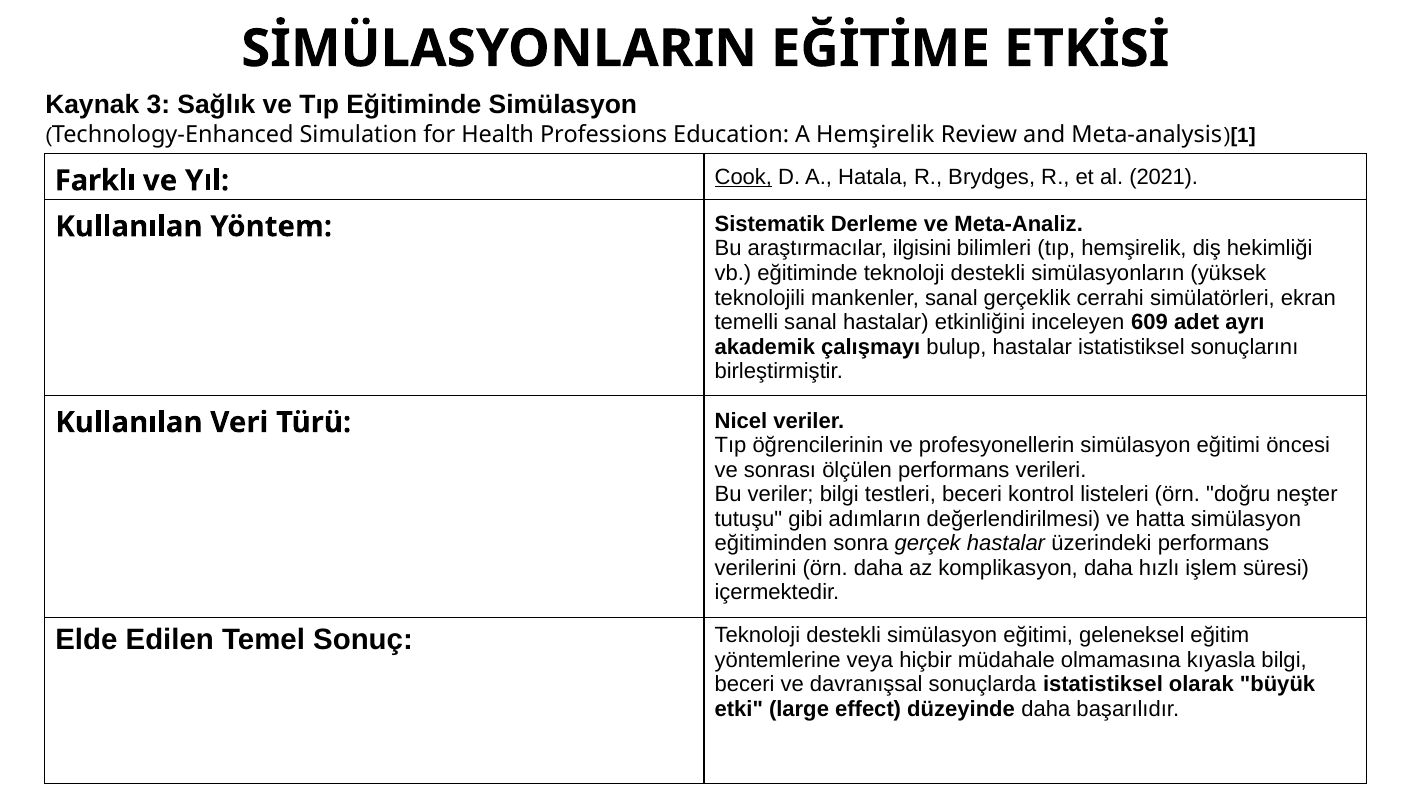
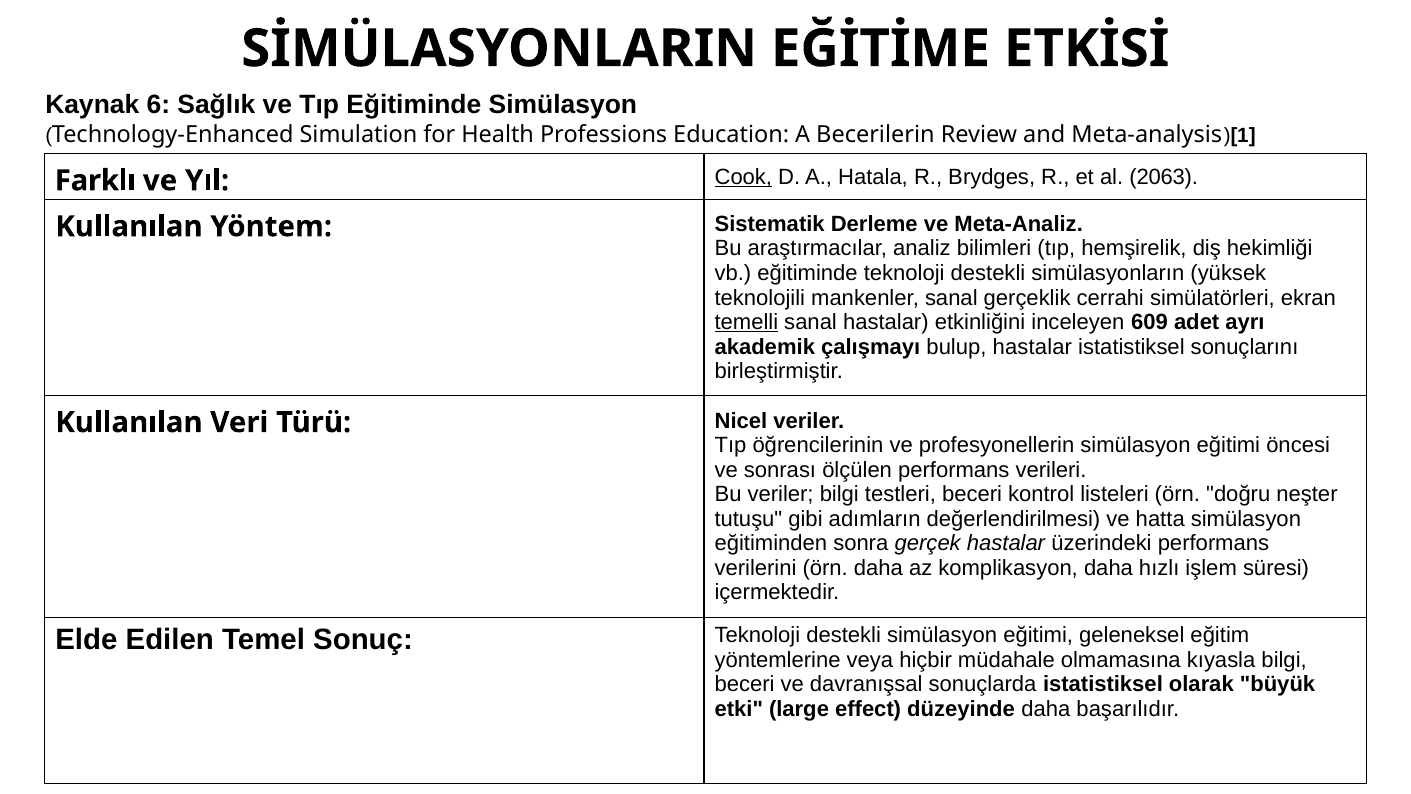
3: 3 -> 6 (158, 105)
A Hemşirelik: Hemşirelik -> Becerilerin (875, 135)
2021: 2021 -> 2063 (1164, 177)
ilgisini: ilgisini -> analiz (922, 249)
temelli underline: none -> present (746, 322)
